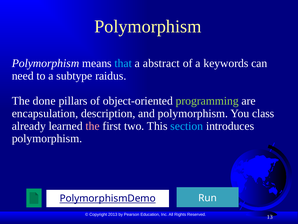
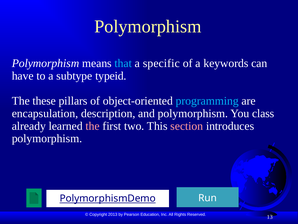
abstract: abstract -> specific (161, 63)
need: need -> have (23, 76)
raidus: raidus -> typeid (111, 76)
done: done -> these (44, 101)
programming colour: light green -> light blue (207, 101)
section colour: light blue -> pink (187, 126)
